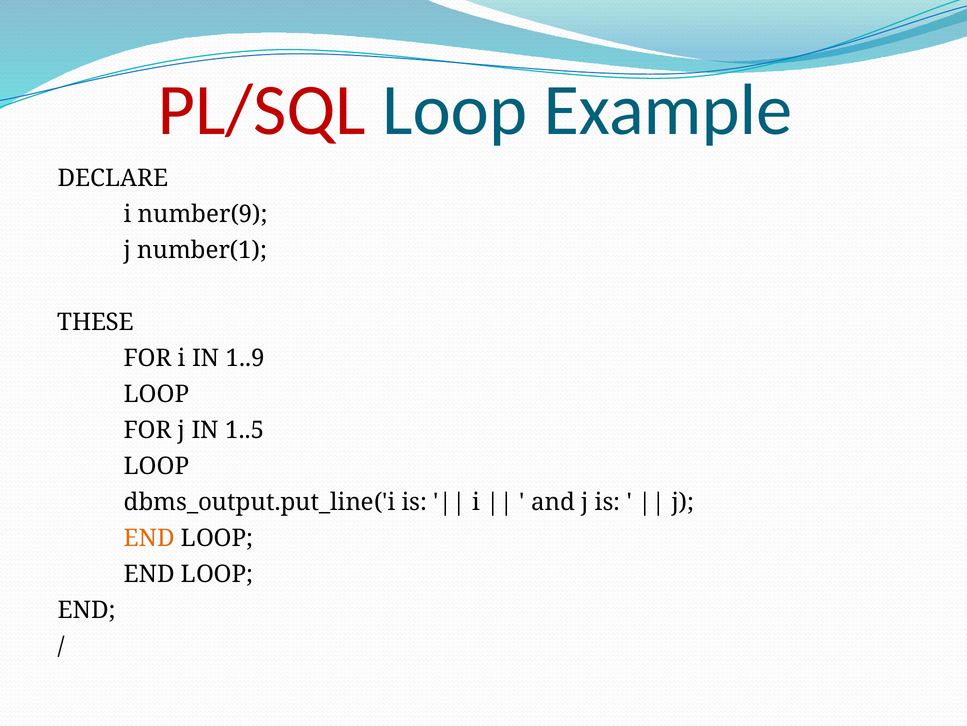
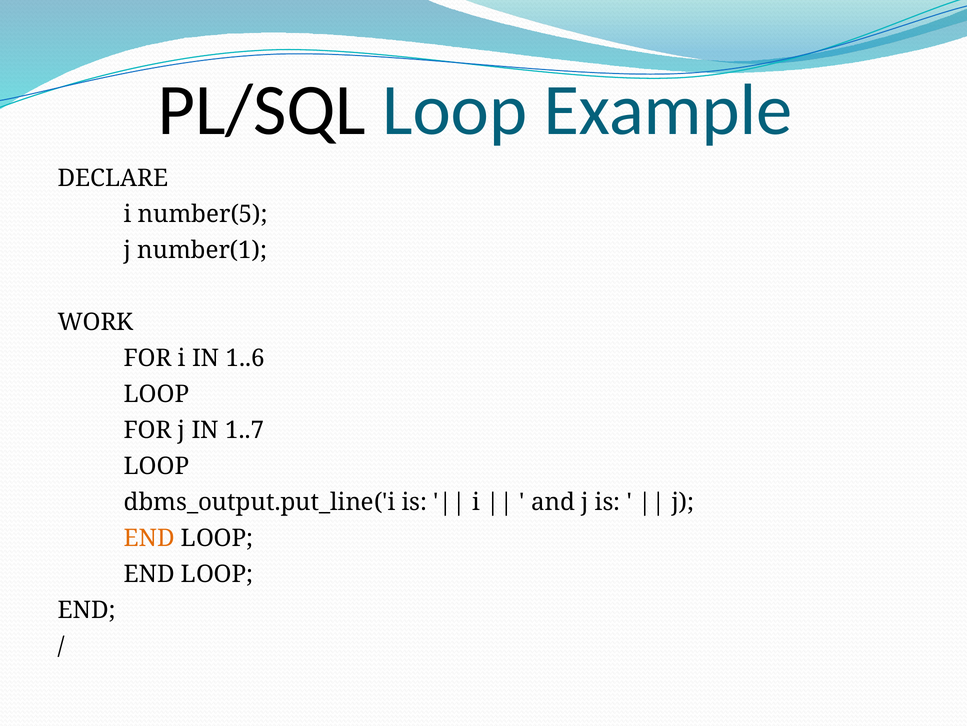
PL/SQL colour: red -> black (262, 110)
number(9: number(9 -> number(5 (203, 214)
THESE: THESE -> WORK (96, 322)
1..9: 1..9 -> 1..6 (245, 358)
1..5: 1..5 -> 1..7 (245, 430)
